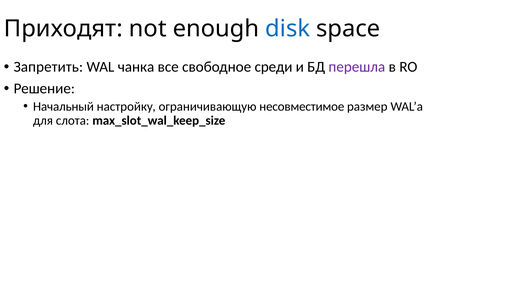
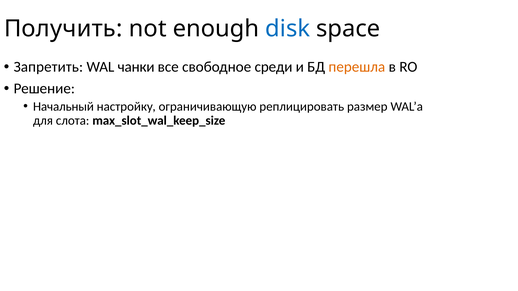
Приходят: Приходят -> Получить (63, 29)
чанка: чанка -> чанки (136, 67)
перешла colour: purple -> orange (357, 67)
несовместимое: несовместимое -> реплицировать (302, 107)
